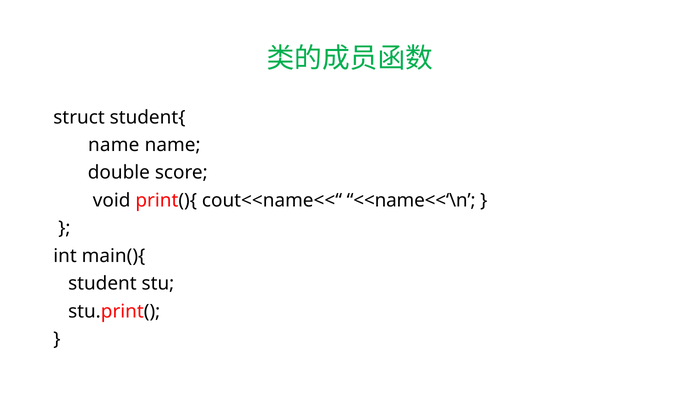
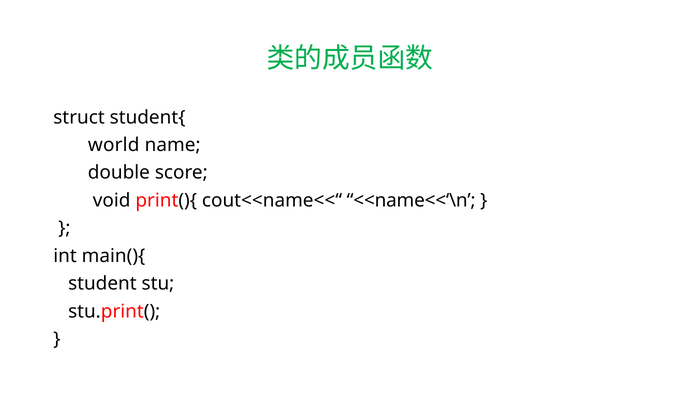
name: name -> world (114, 145)
